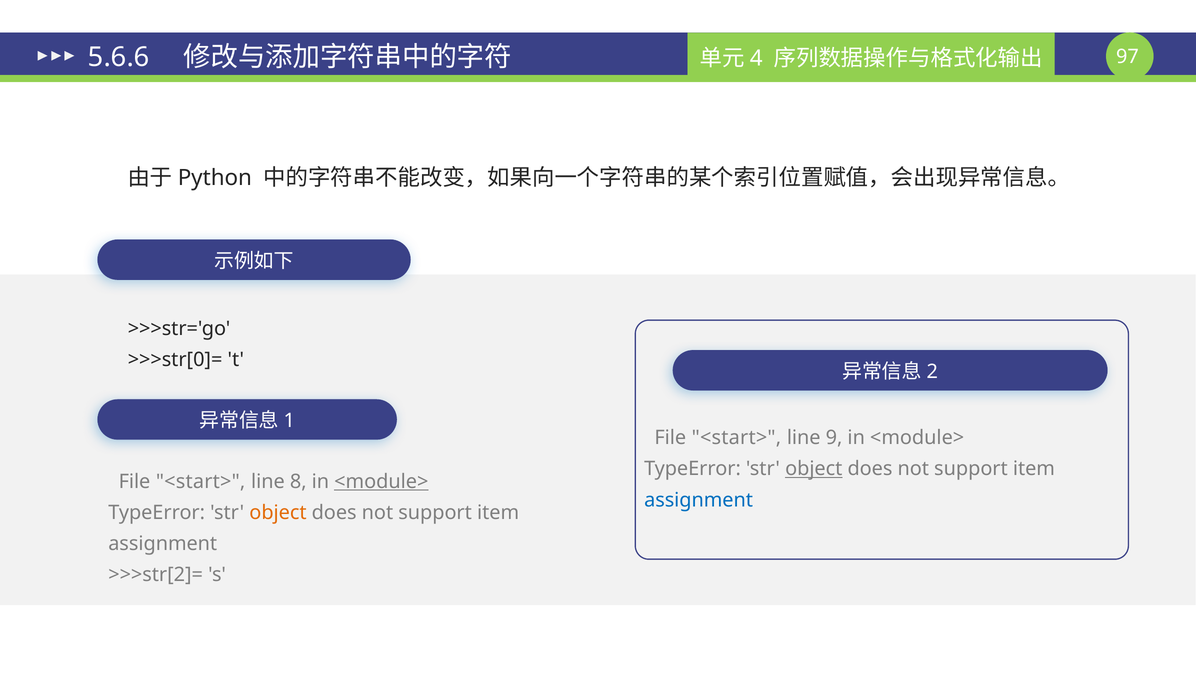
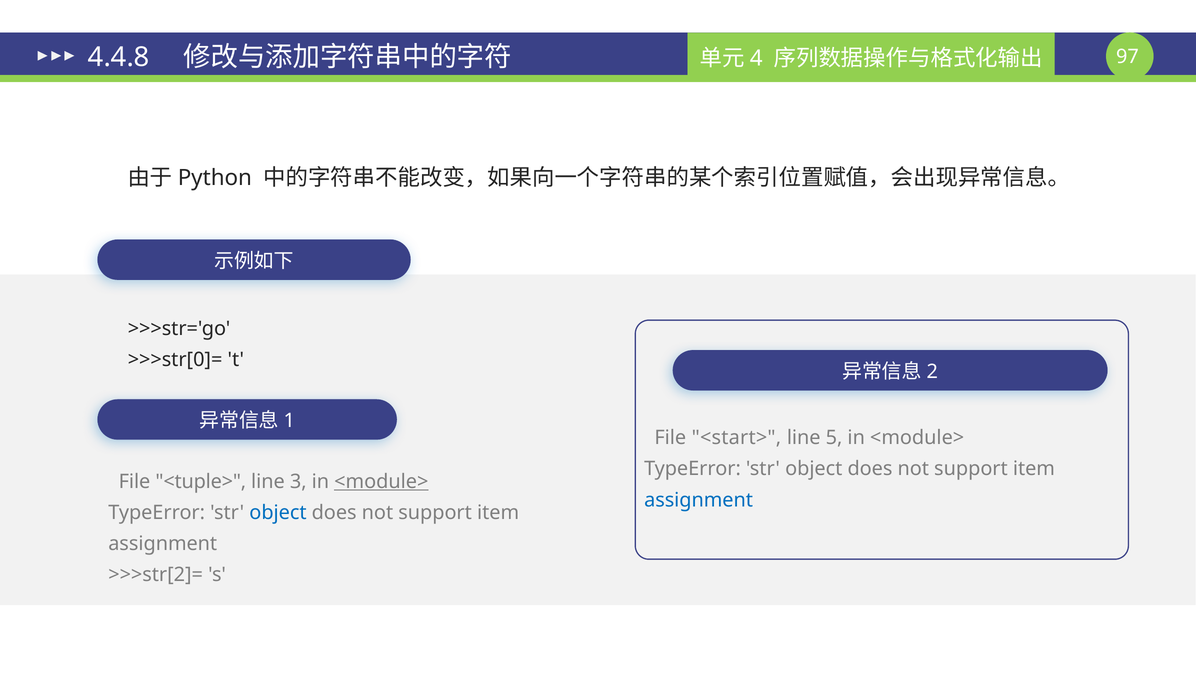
5.6.6: 5.6.6 -> 4.4.8 (119, 57)
9: 9 -> 5 (834, 438)
object underline: present -> none (814, 469)
<start>: <start> -> <tuple> (201, 481)
8: 8 -> 3 (298, 481)
object colour: orange -> blue (278, 512)
